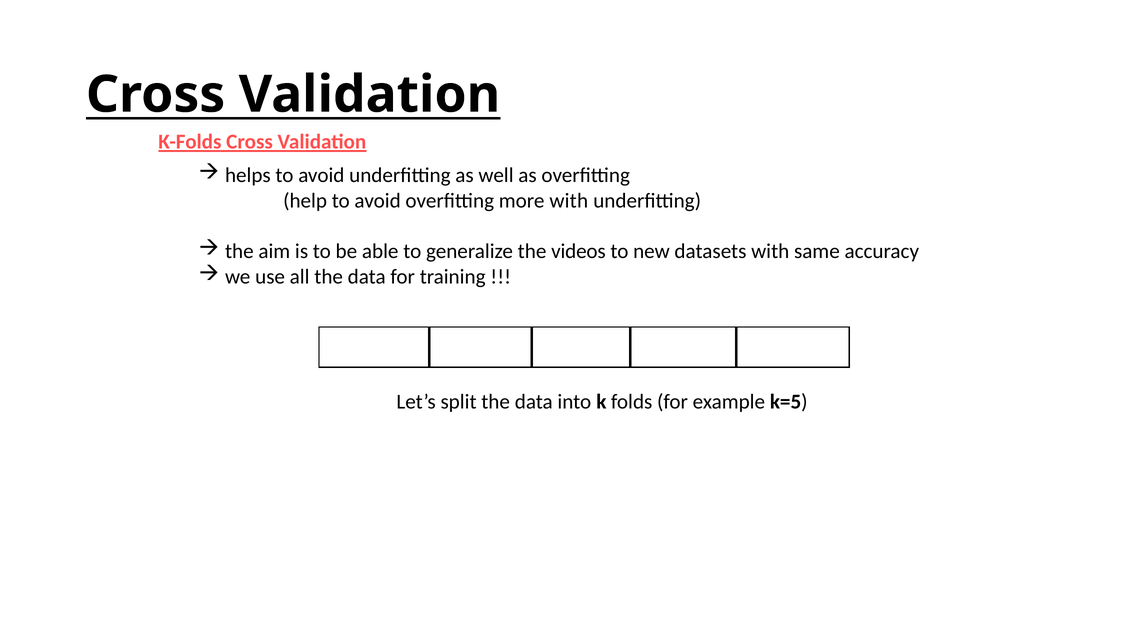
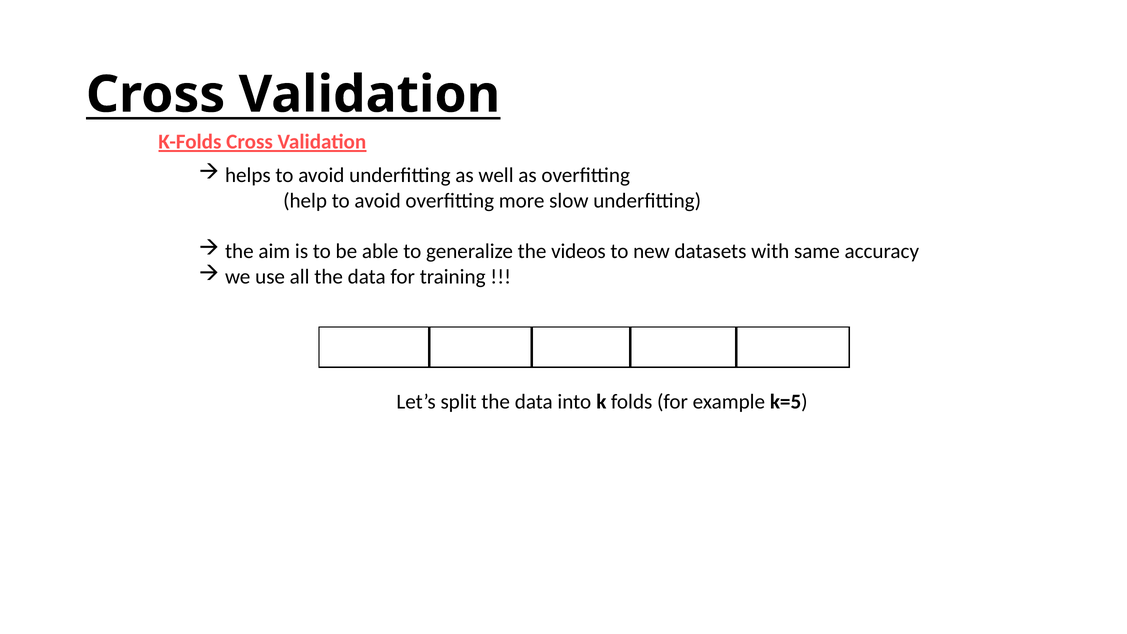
more with: with -> slow (569, 201)
